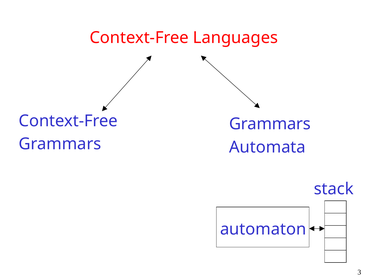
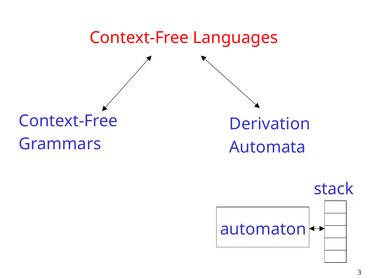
Grammars: Grammars -> Derivation (270, 124)
